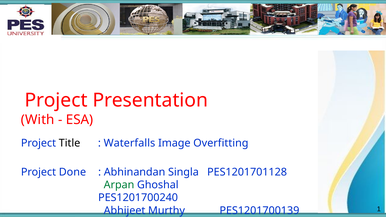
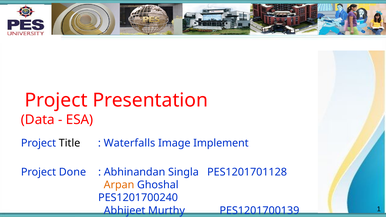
With: With -> Data (38, 120)
Overfitting: Overfitting -> Implement (221, 143)
Arpan colour: green -> orange (119, 185)
